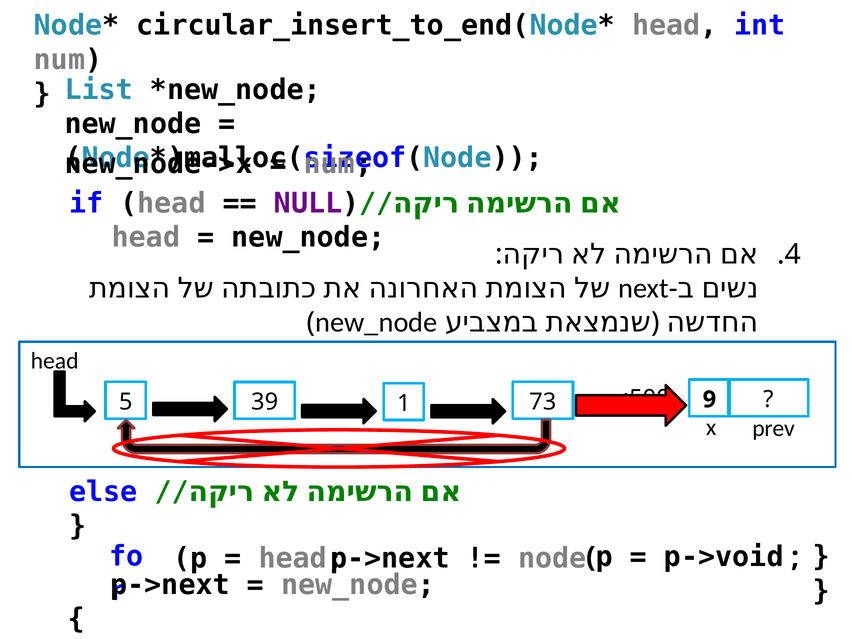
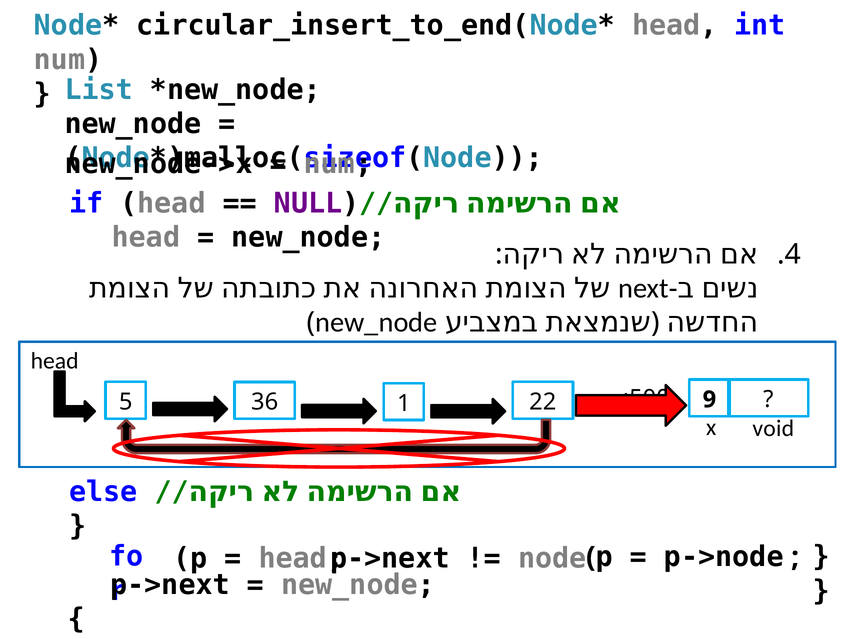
39: 39 -> 36 (265, 402)
73: 73 -> 22 (543, 402)
prev: prev -> void (773, 428)
p->void: p->void -> p->node (724, 557)
